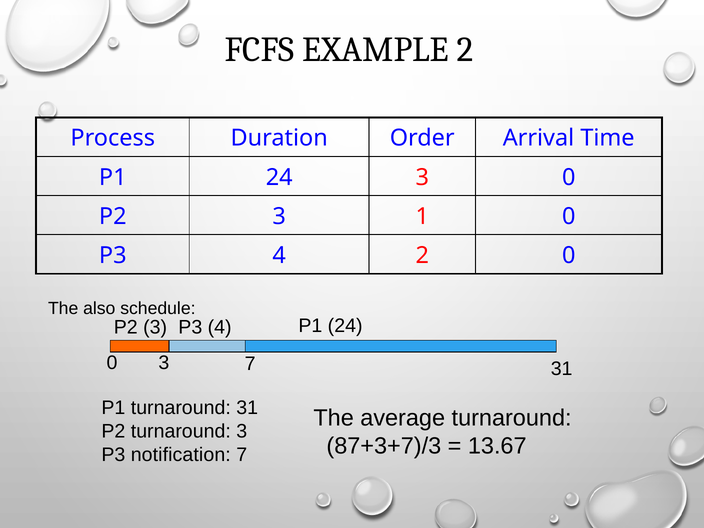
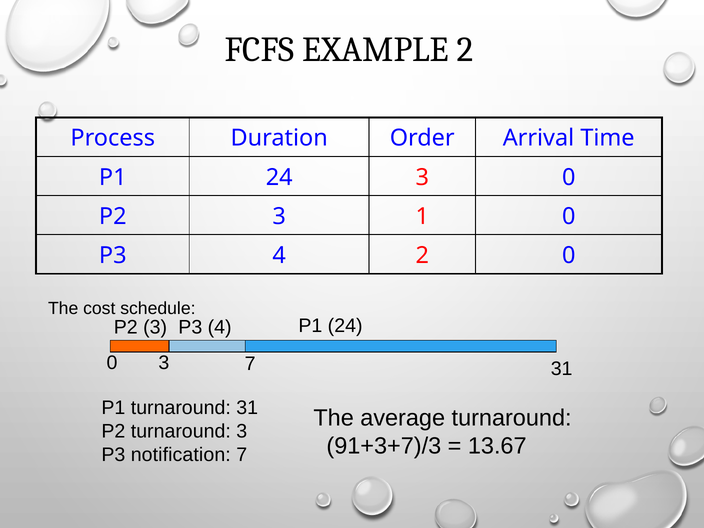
also: also -> cost (99, 309)
87+3+7)/3: 87+3+7)/3 -> 91+3+7)/3 (384, 446)
